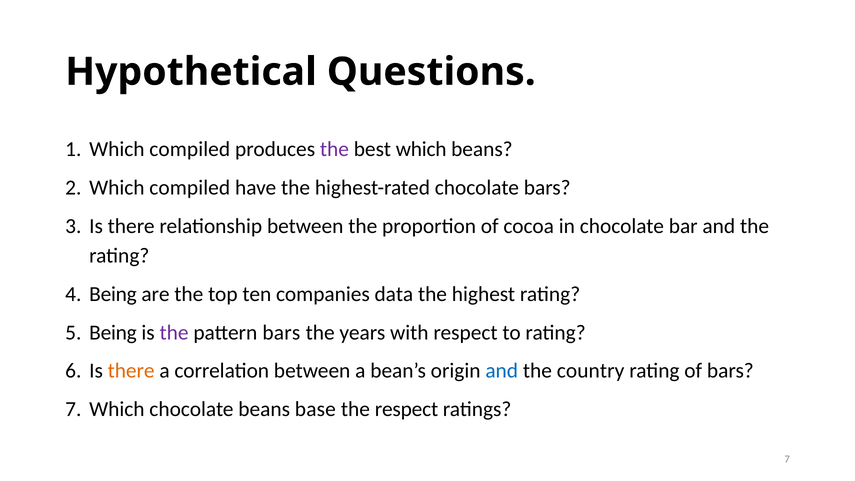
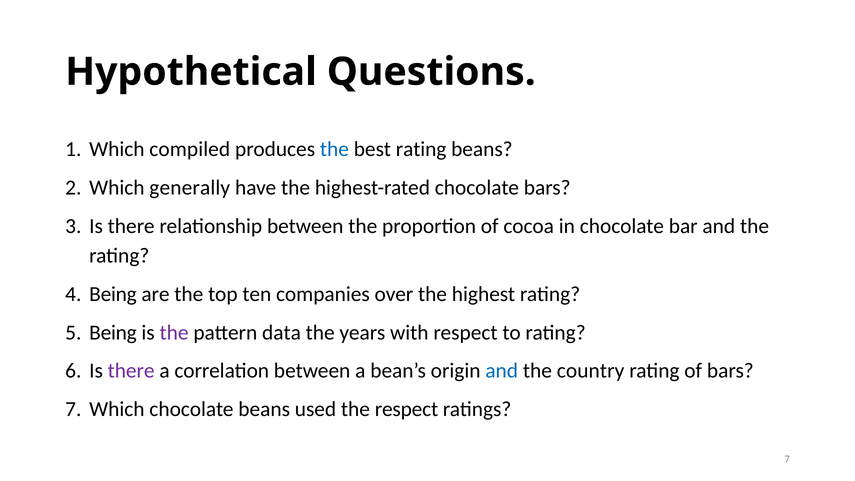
the colour: purple -> blue (334, 149)
best which: which -> rating (421, 149)
compiled: compiled -> generally (190, 188)
data: data -> over (394, 294)
pattern bars: bars -> data (282, 332)
there colour: orange -> purple (131, 371)
base: base -> used (315, 409)
